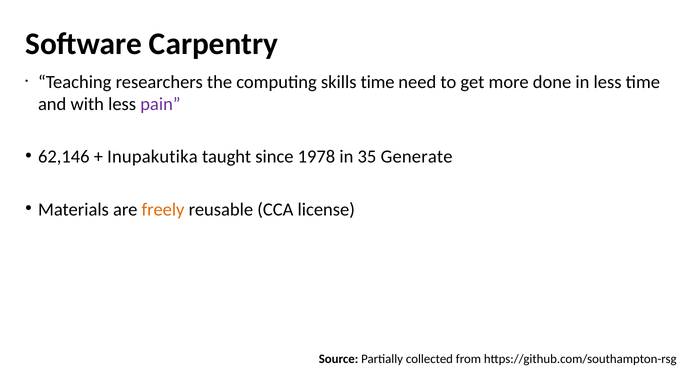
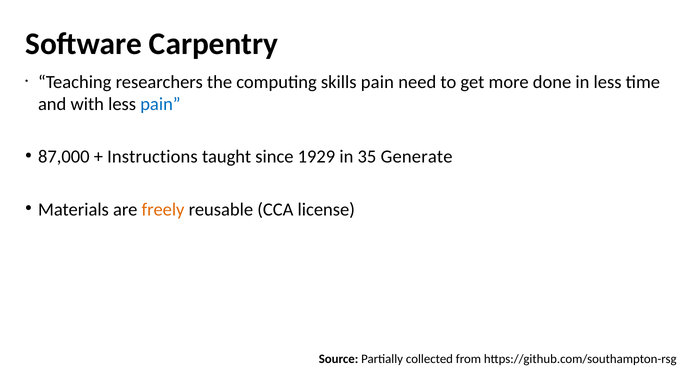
skills time: time -> pain (377, 82)
pain colour: purple -> blue (160, 104)
62,146: 62,146 -> 87,000 (64, 157)
Inupakutika: Inupakutika -> Instructions (152, 157)
1978: 1978 -> 1929 (316, 157)
